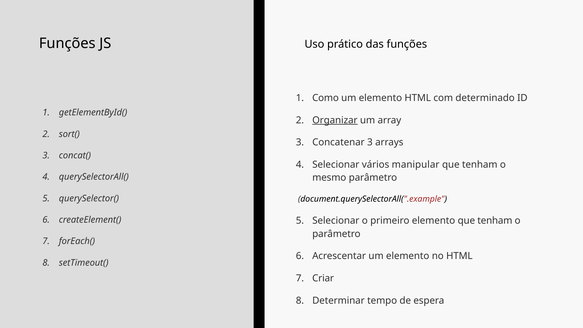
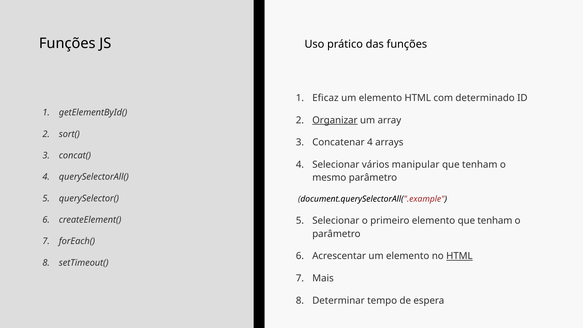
Como: Como -> Eficaz (325, 98)
Concatenar 3: 3 -> 4 (370, 142)
HTML underline: none -> present (459, 256)
Criar: Criar -> Mais (323, 278)
